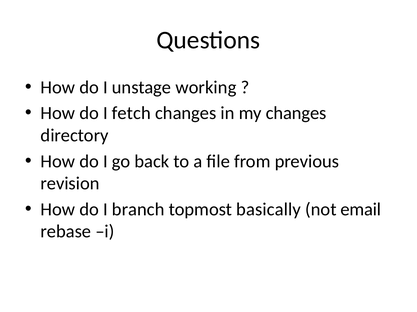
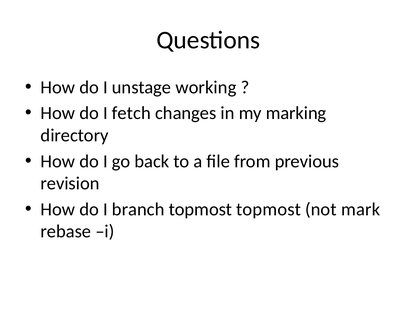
my changes: changes -> marking (296, 113)
topmost basically: basically -> topmost (269, 210)
email: email -> mark (361, 210)
